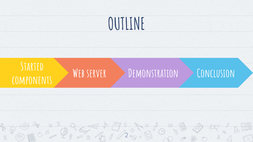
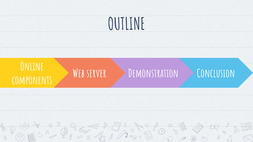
Started: Started -> Online (32, 67)
